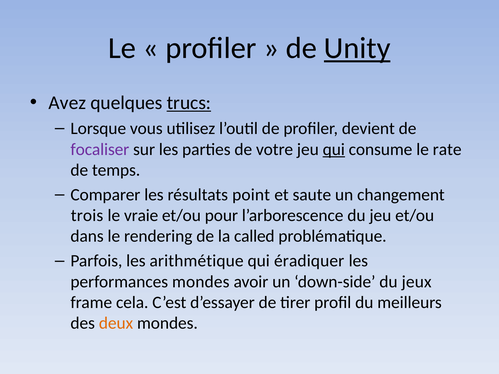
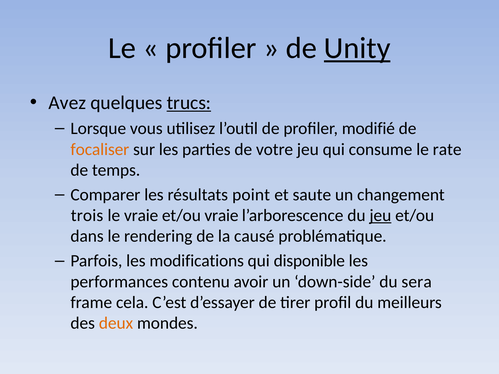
devient: devient -> modifié (368, 129)
focaliser colour: purple -> orange (100, 149)
qui underline: present -> none (334, 149)
et/ou pour: pour -> vraie (221, 216)
jeu underline: none -> present (380, 216)
called: called -> causé (254, 236)
arithmétique: arithmétique -> modifications (197, 261)
éradiquer: éradiquer -> disponible (309, 261)
performances mondes: mondes -> contenu (201, 282)
jeux: jeux -> sera (417, 282)
